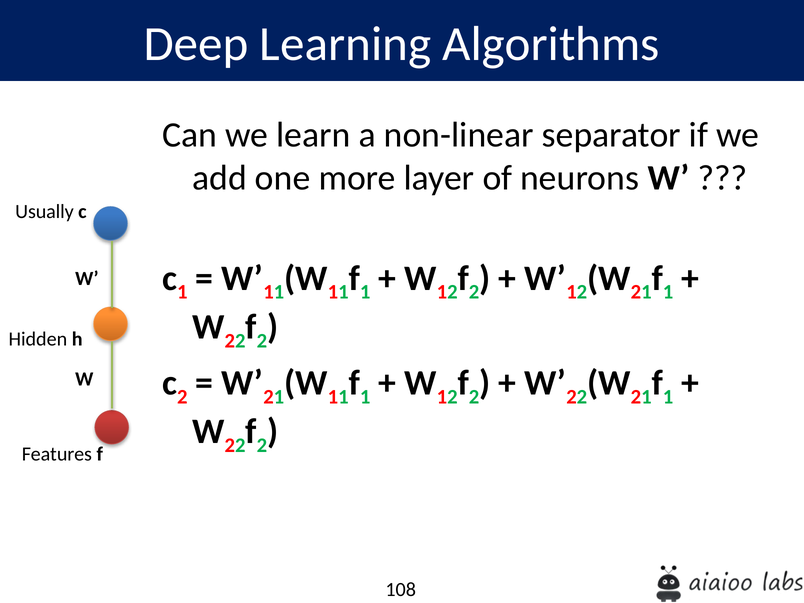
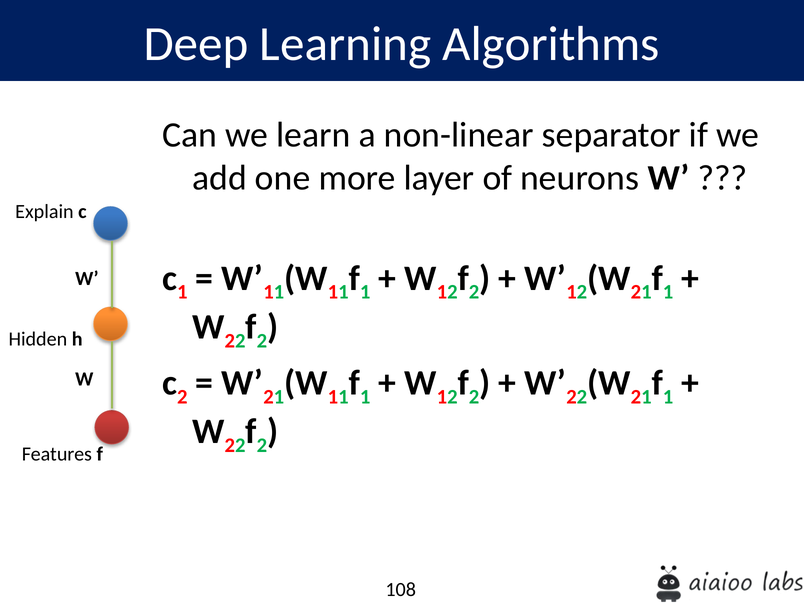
Usually: Usually -> Explain (44, 212)
